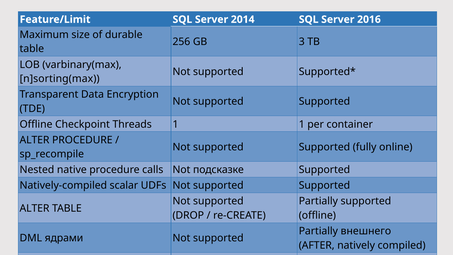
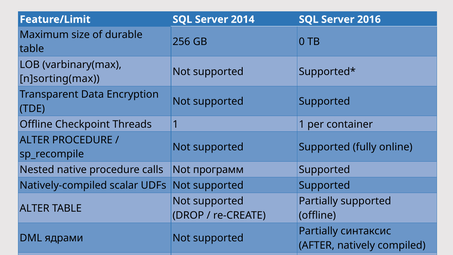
3: 3 -> 0 (302, 42)
подсказке: подсказке -> программ (218, 170)
внешнего: внешнего -> синтаксис (366, 231)
